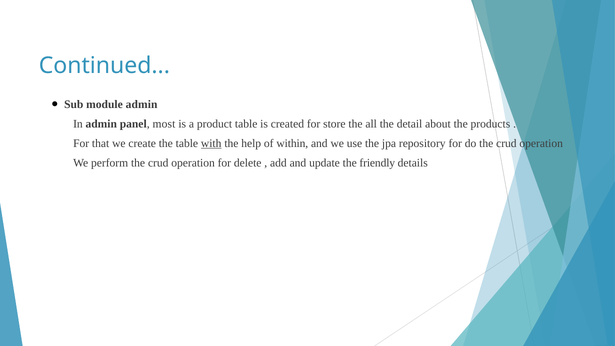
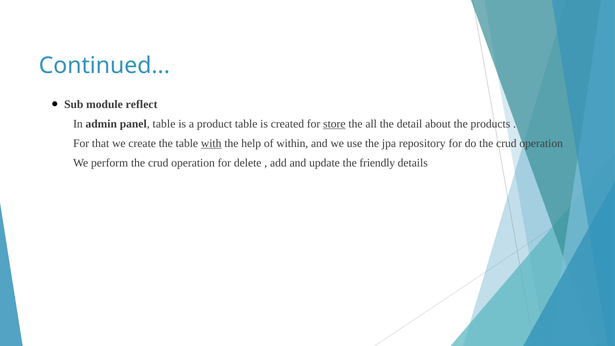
module admin: admin -> reflect (142, 104)
panel most: most -> table (164, 124)
store underline: none -> present (334, 124)
